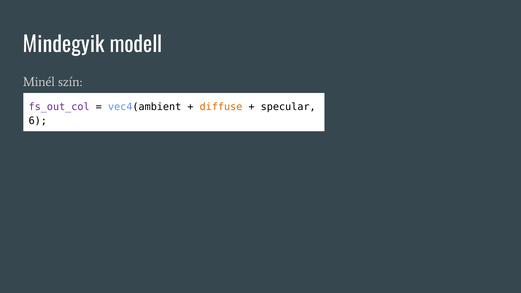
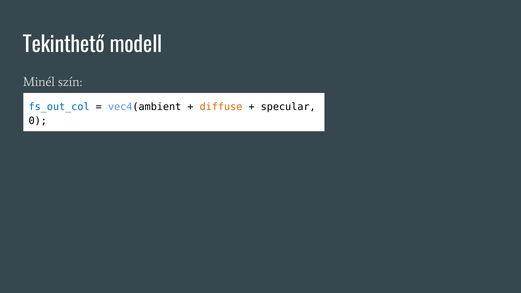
Mindegyik: Mindegyik -> Tekinthető (64, 45)
fs_out_col colour: purple -> blue (59, 107)
6: 6 -> 0 (38, 121)
